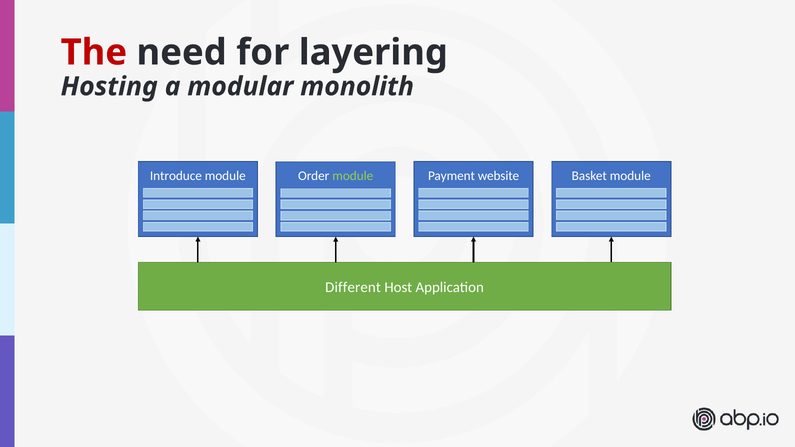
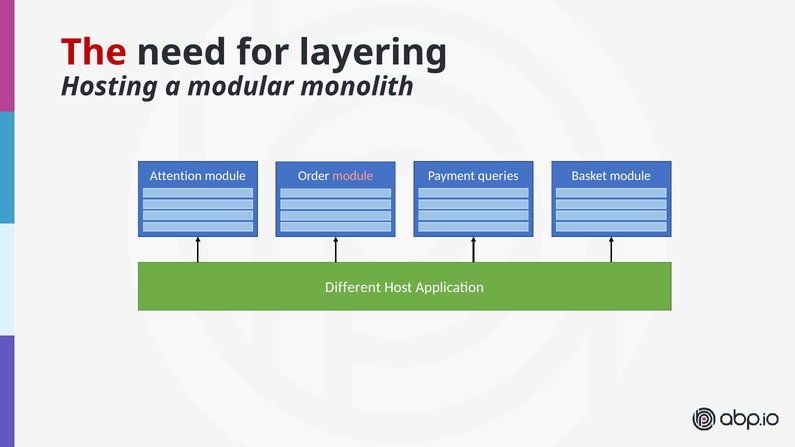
Introduce: Introduce -> Attention (176, 176)
module colour: light green -> pink (353, 176)
website: website -> queries (498, 176)
